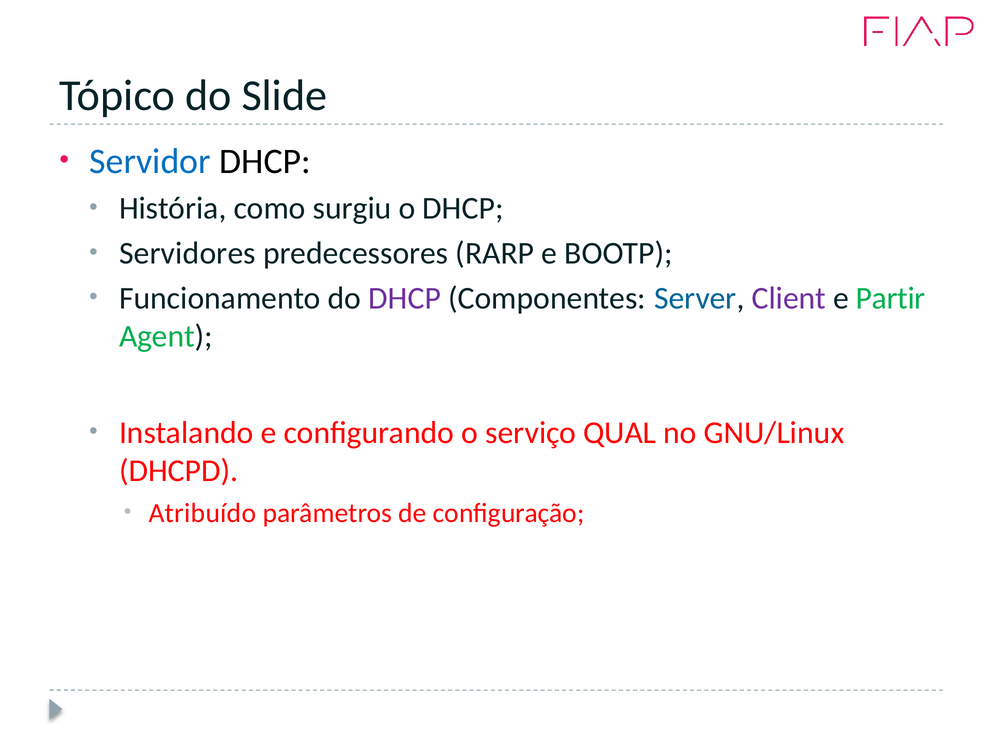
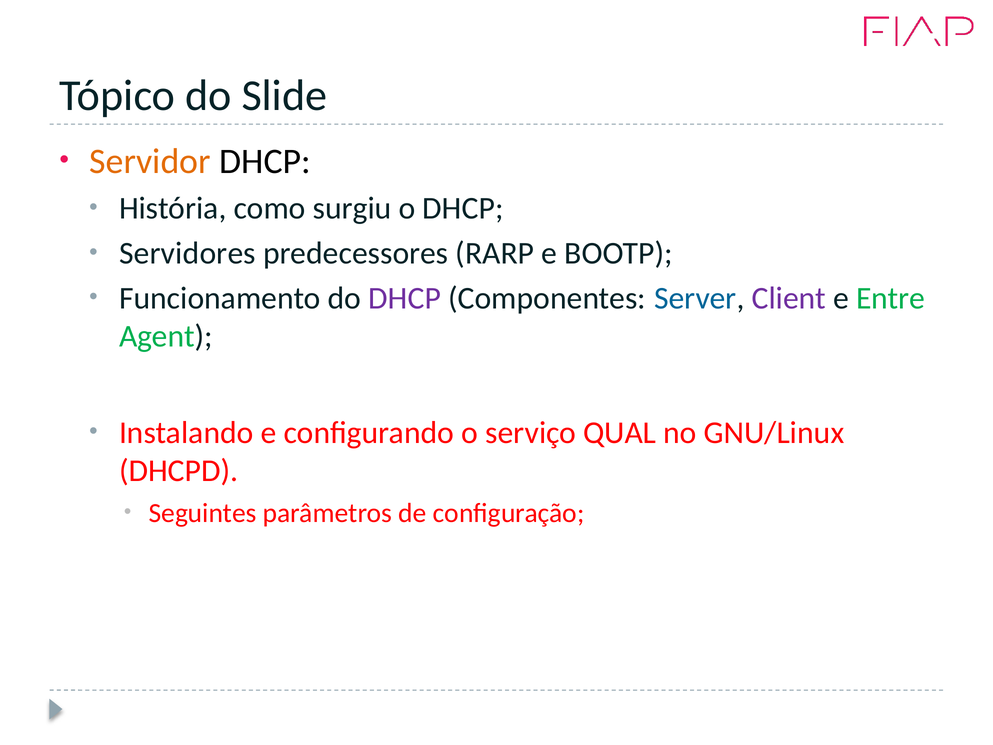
Servidor colour: blue -> orange (150, 161)
Partir: Partir -> Entre (890, 298)
Atribuído: Atribuído -> Seguintes (203, 513)
